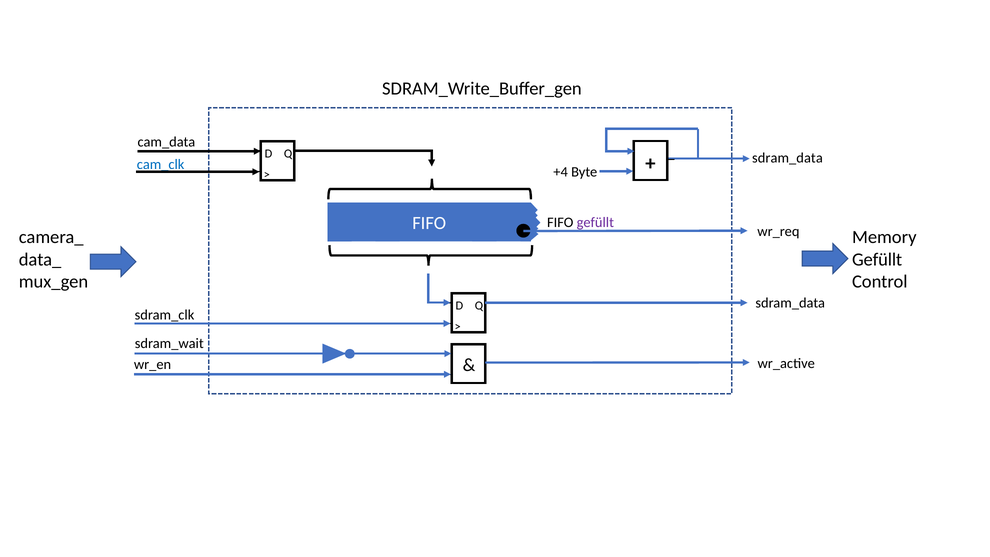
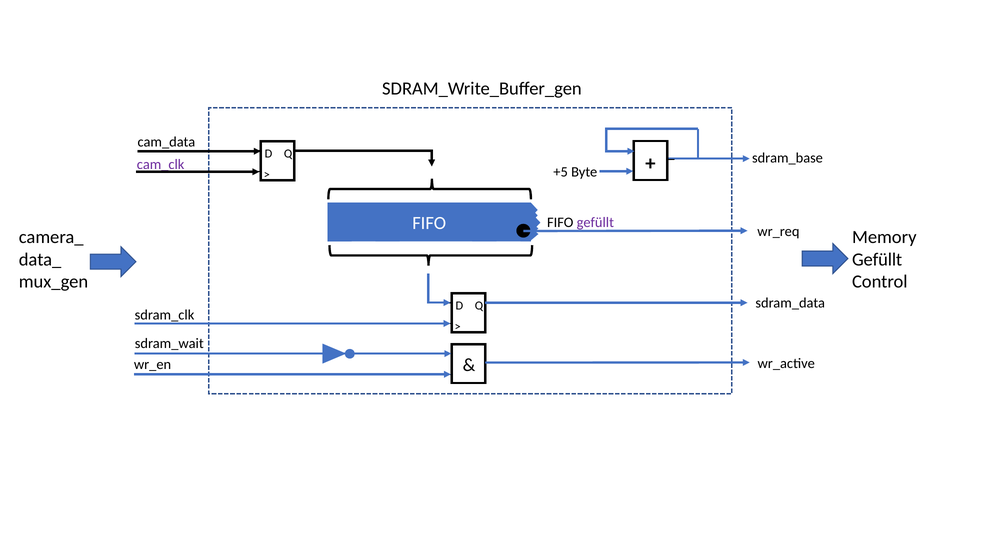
sdram_data: sdram_data -> sdram_base (787, 158)
cam_clk colour: blue -> purple (161, 165)
+4: +4 -> +5 (561, 172)
